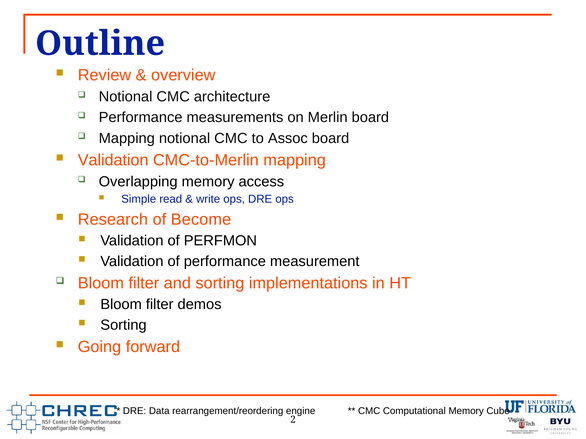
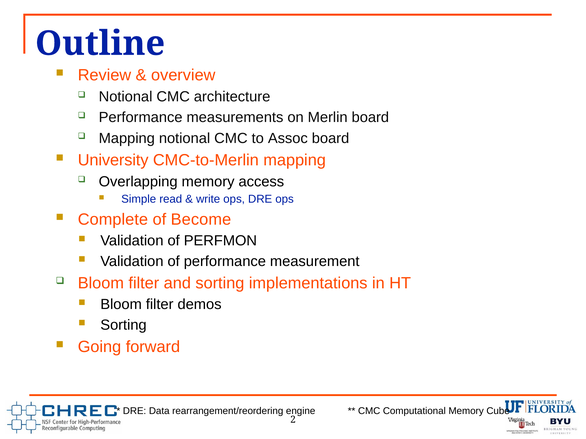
Validation: Validation -> University (113, 160)
Research: Research -> Complete (113, 220)
